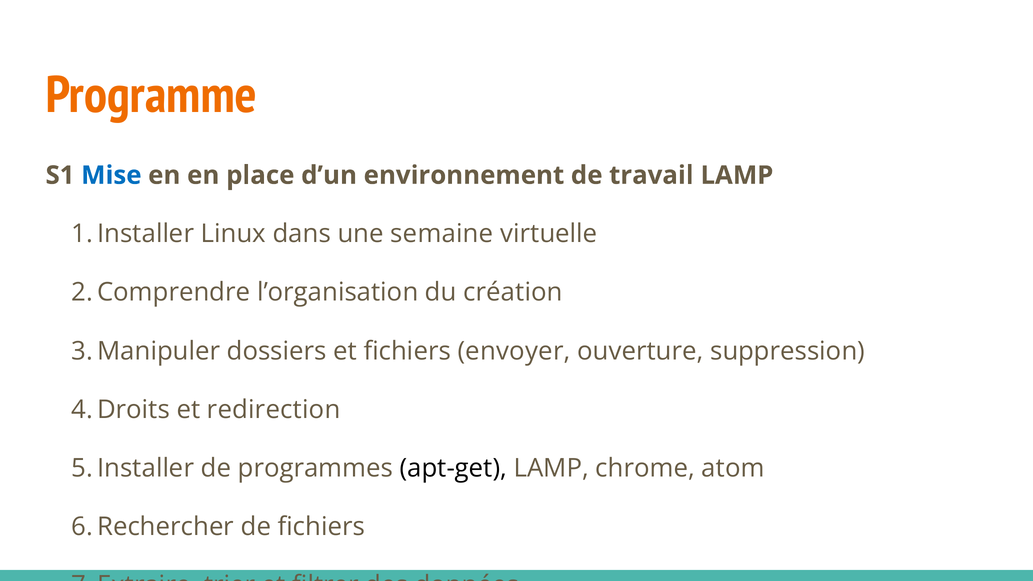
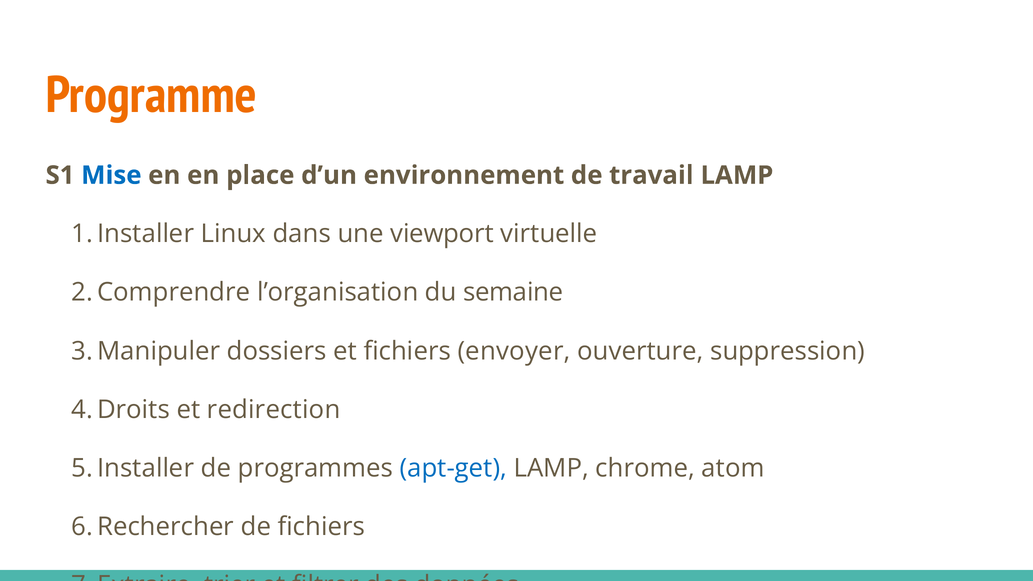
semaine: semaine -> viewport (442, 234)
création: création -> semaine (513, 292)
apt-get colour: black -> blue (453, 468)
